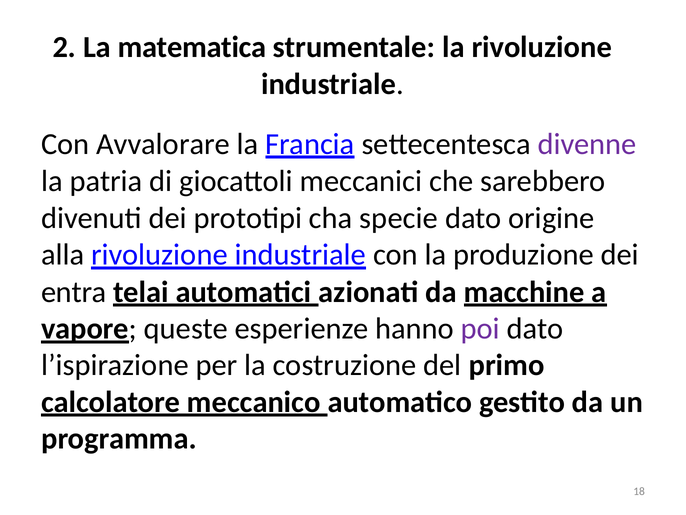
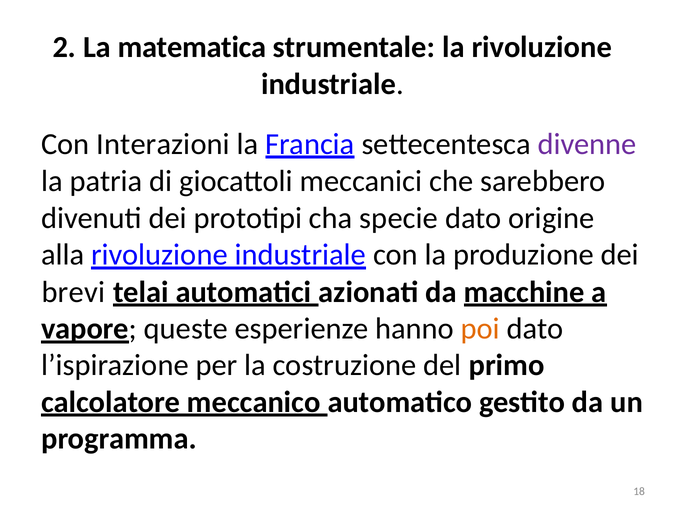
Avvalorare: Avvalorare -> Interazioni (163, 144)
entra: entra -> brevi (73, 292)
poi colour: purple -> orange (480, 328)
